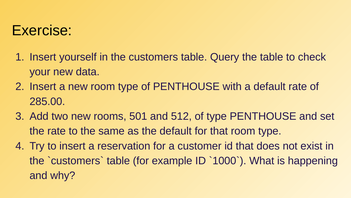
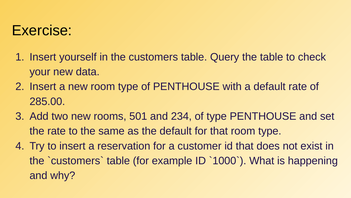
512: 512 -> 234 (181, 116)
